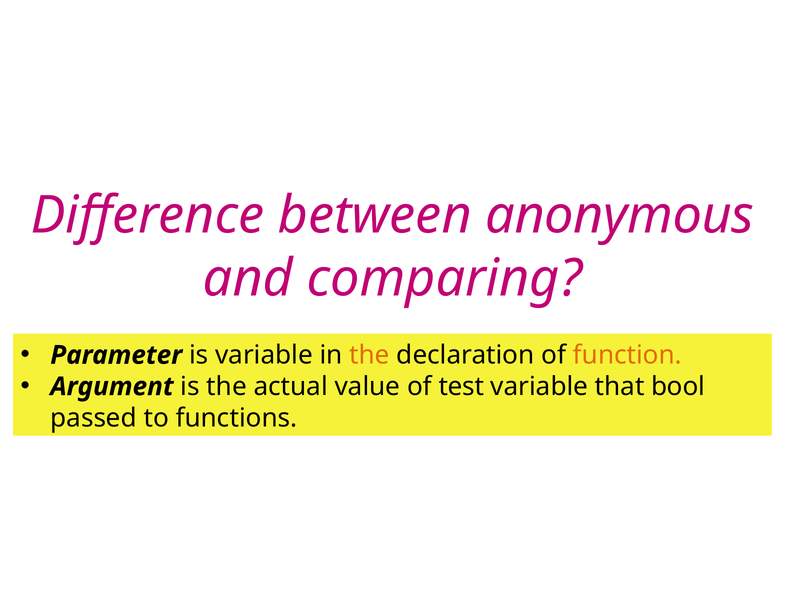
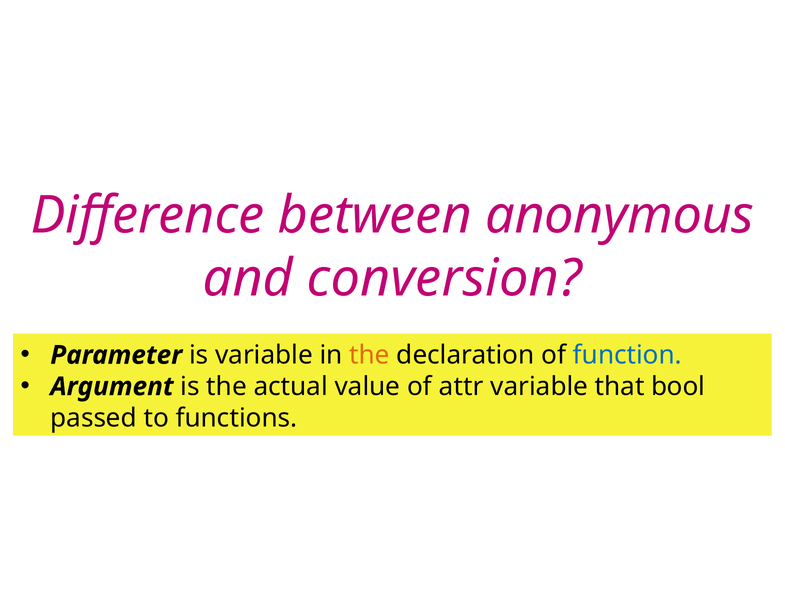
comparing: comparing -> conversion (444, 278)
function colour: orange -> blue (627, 355)
test: test -> attr (461, 386)
